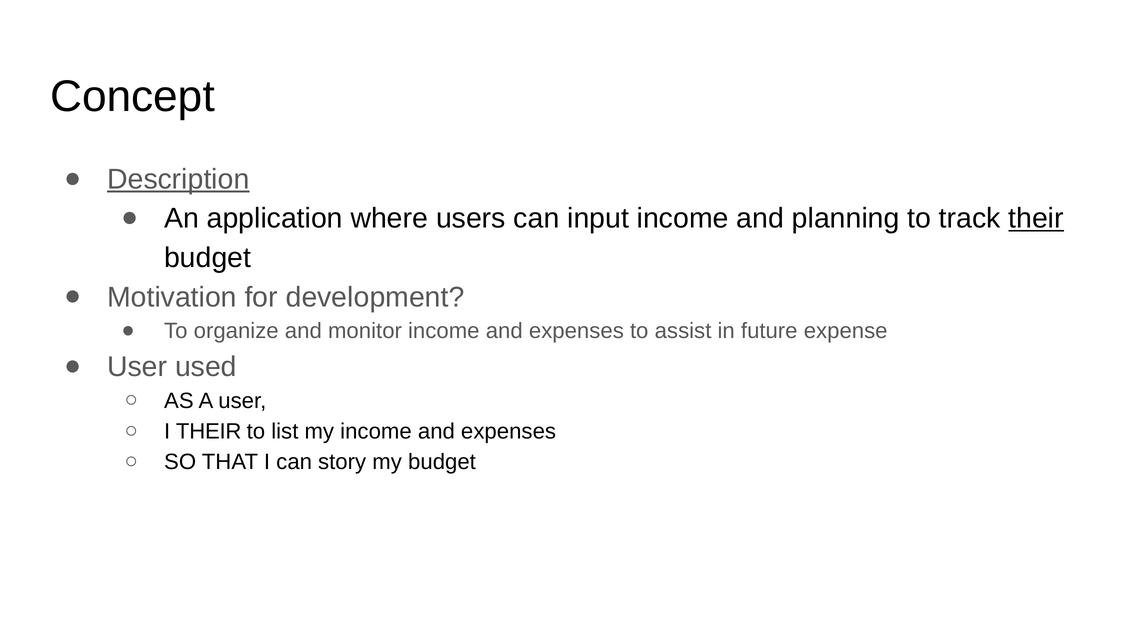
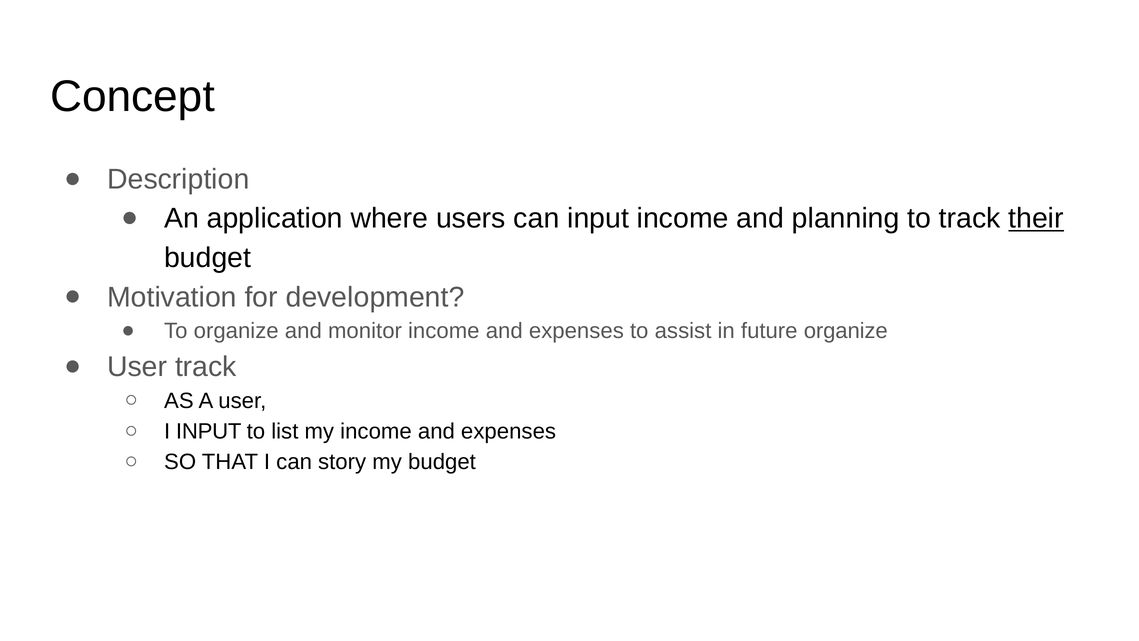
Description underline: present -> none (178, 179)
future expense: expense -> organize (846, 331)
User used: used -> track (206, 367)
I THEIR: THEIR -> INPUT (209, 431)
